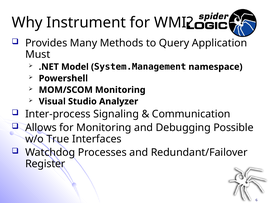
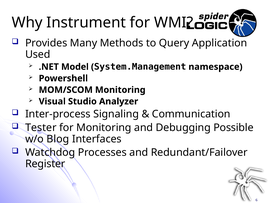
Must: Must -> Used (38, 54)
Allows: Allows -> Tester (41, 127)
True: True -> Blog (58, 139)
